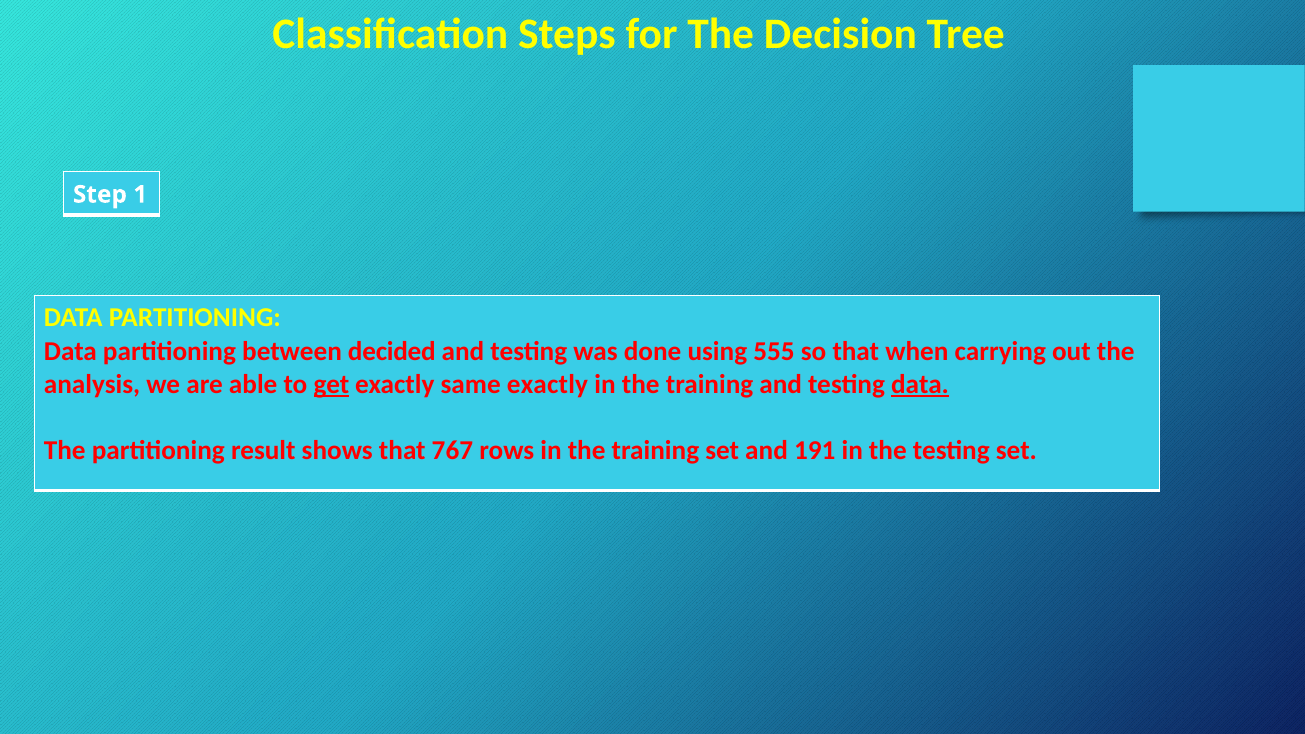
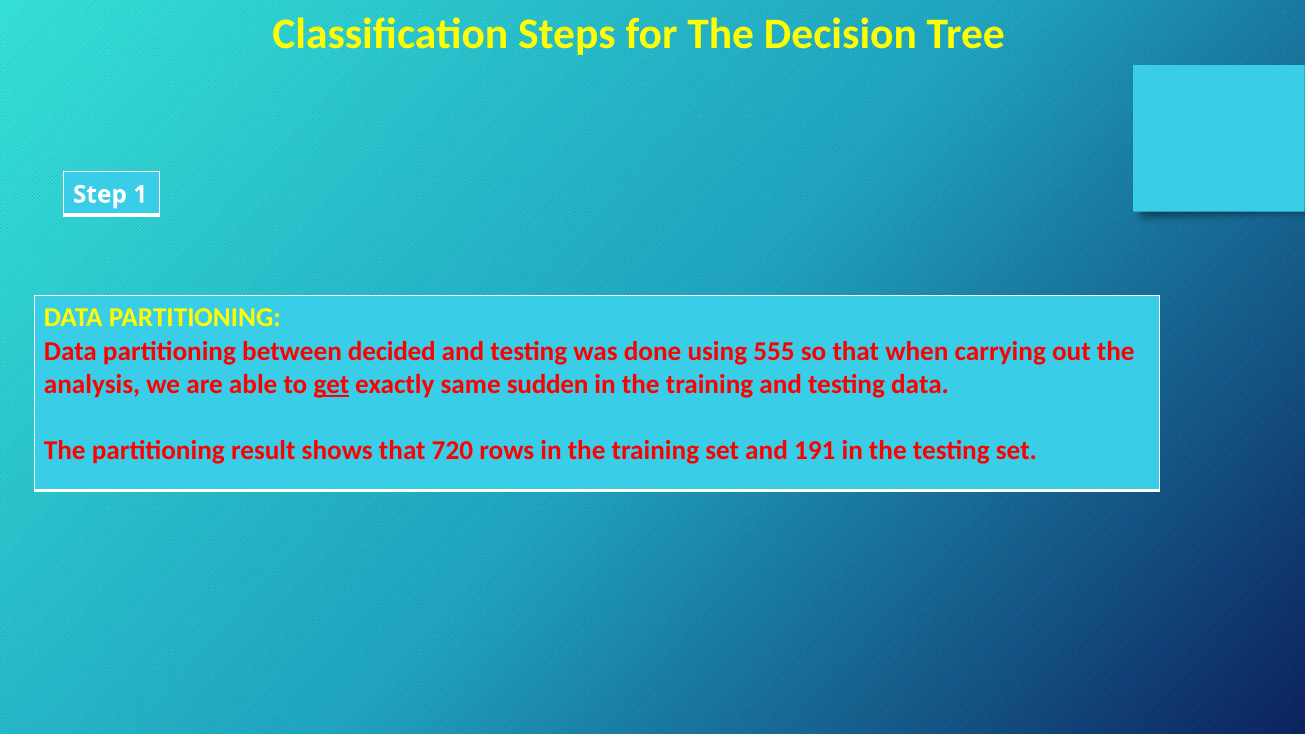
same exactly: exactly -> sudden (548, 384)
data underline: present -> none (920, 384)
767: 767 -> 720 (452, 451)
